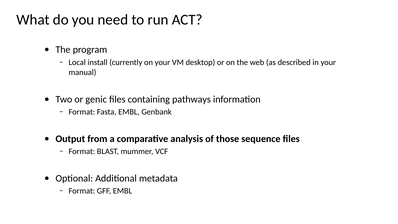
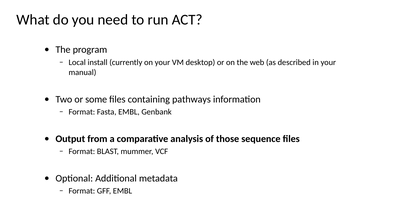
genic: genic -> some (96, 99)
